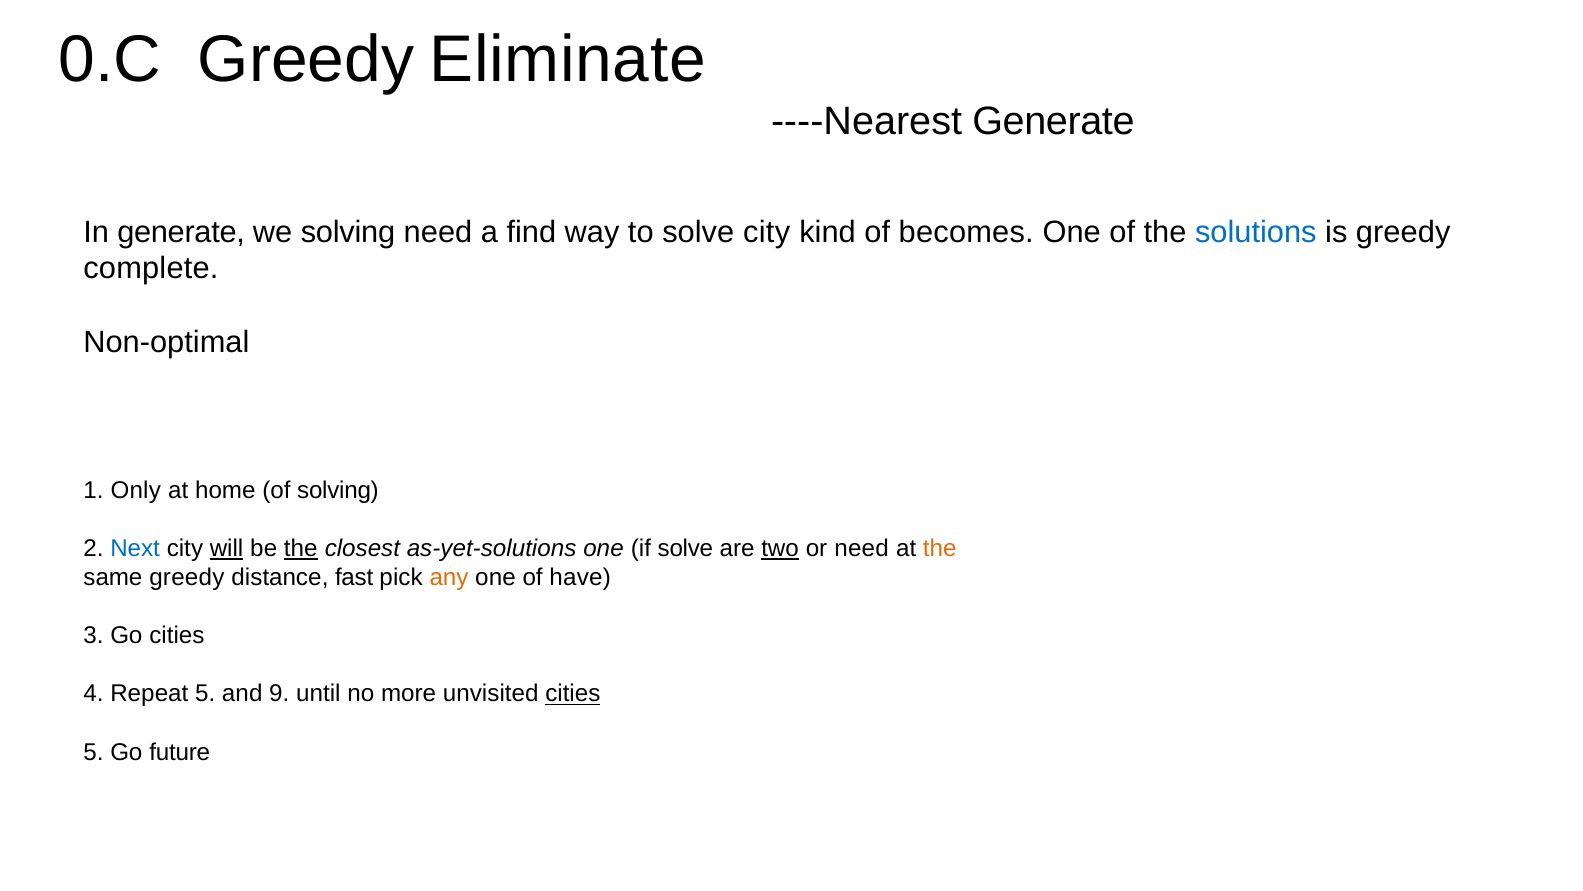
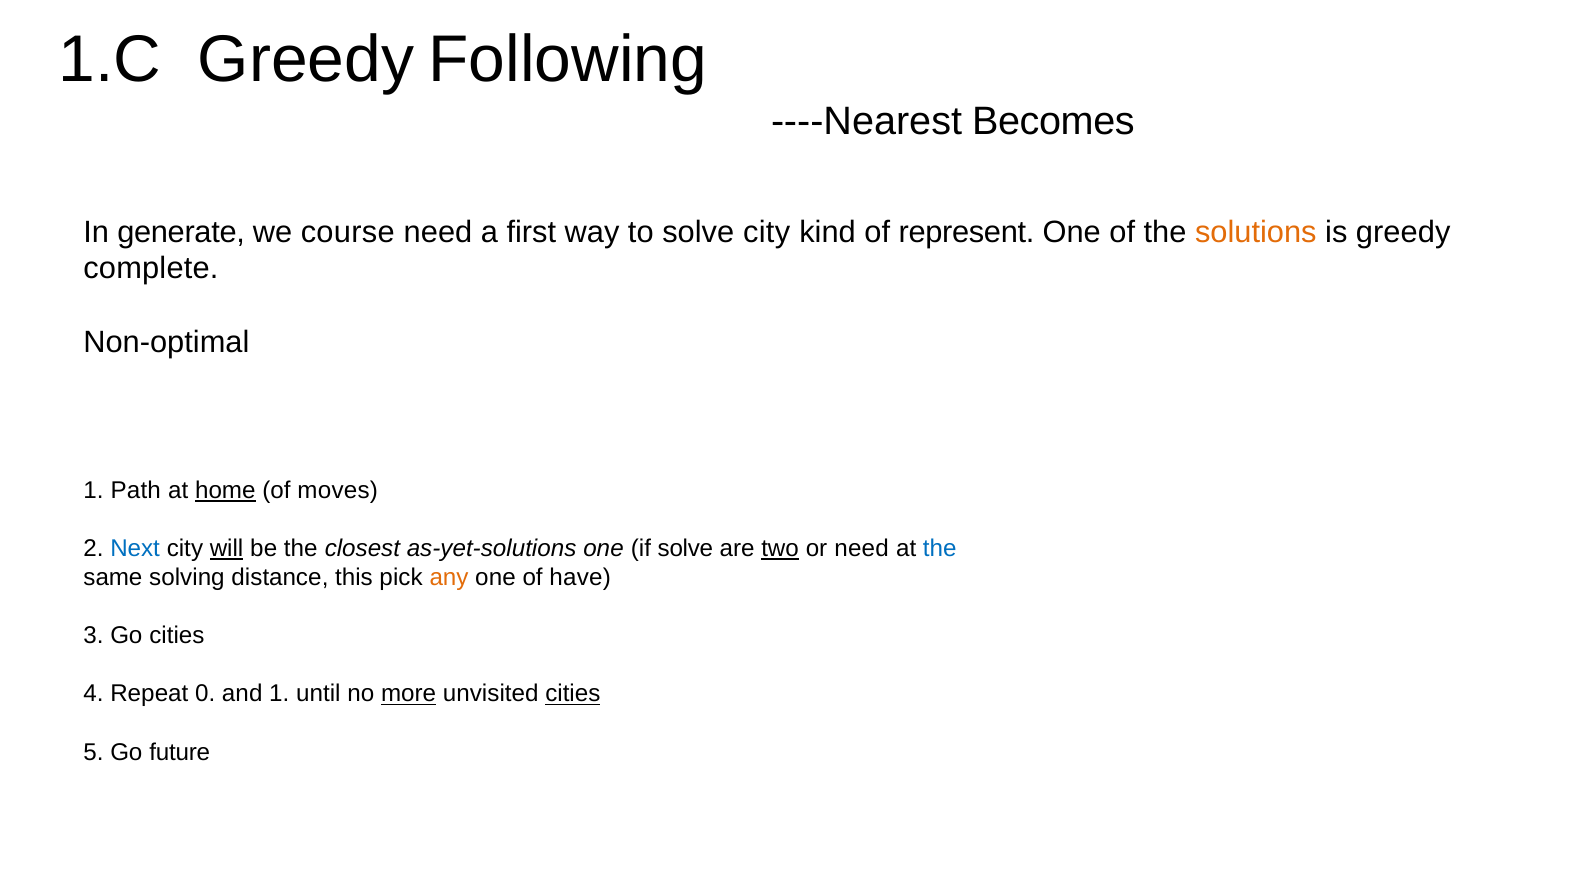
0.C: 0.C -> 1.C (110, 60)
Eliminate: Eliminate -> Following (568, 60)
----Nearest Generate: Generate -> Becomes (1053, 122)
we solving: solving -> course (348, 232)
find: find -> first (531, 232)
becomes: becomes -> represent (966, 232)
solutions colour: blue -> orange (1256, 232)
Only: Only -> Path (136, 490)
home underline: none -> present (225, 490)
of solving: solving -> moves (338, 490)
the underline: present -> none (301, 548)
the colour: orange -> blue (940, 548)
same greedy: greedy -> solving (187, 577)
fast: fast -> this (354, 577)
Repeat 5: 5 -> 0 (205, 694)
and 9: 9 -> 1 (279, 694)
more underline: none -> present (409, 694)
